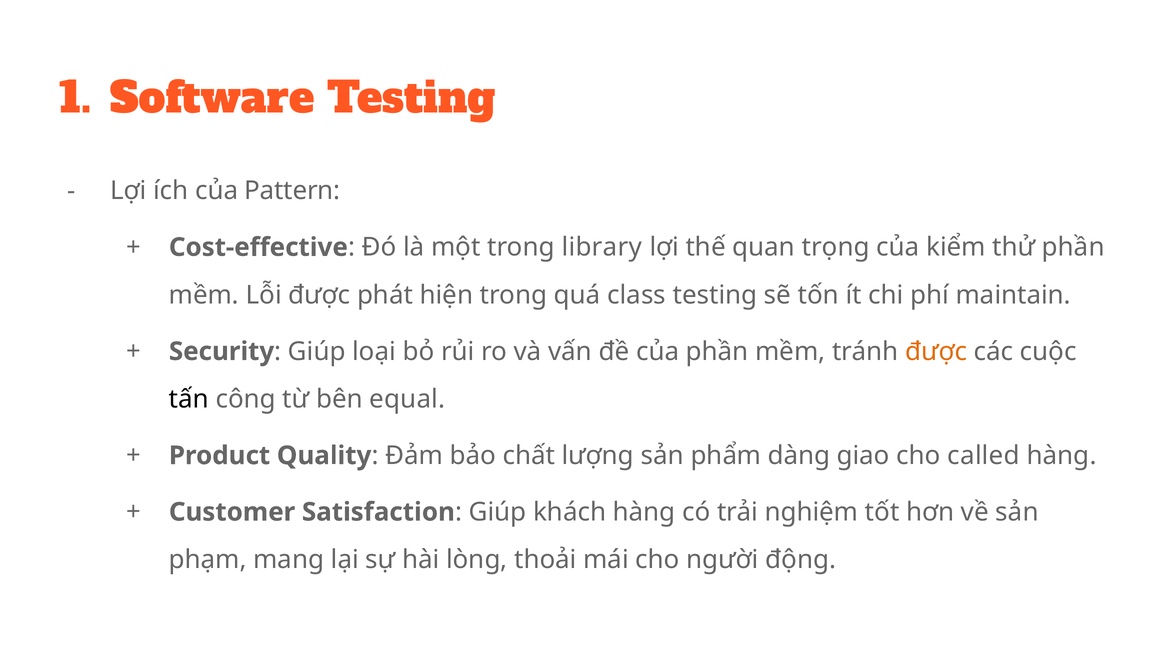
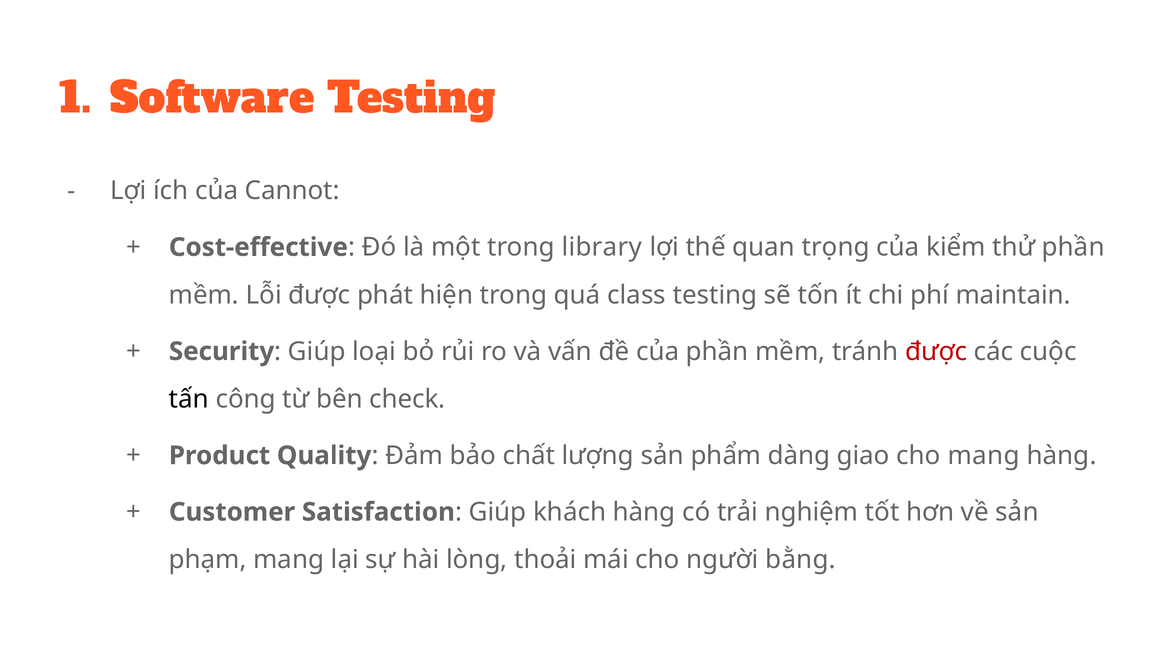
Pattern: Pattern -> Cannot (292, 191)
được colour: orange -> red (936, 352)
equal: equal -> check (407, 399)
cho called: called -> mang (984, 456)
động: động -> bằng (801, 560)
